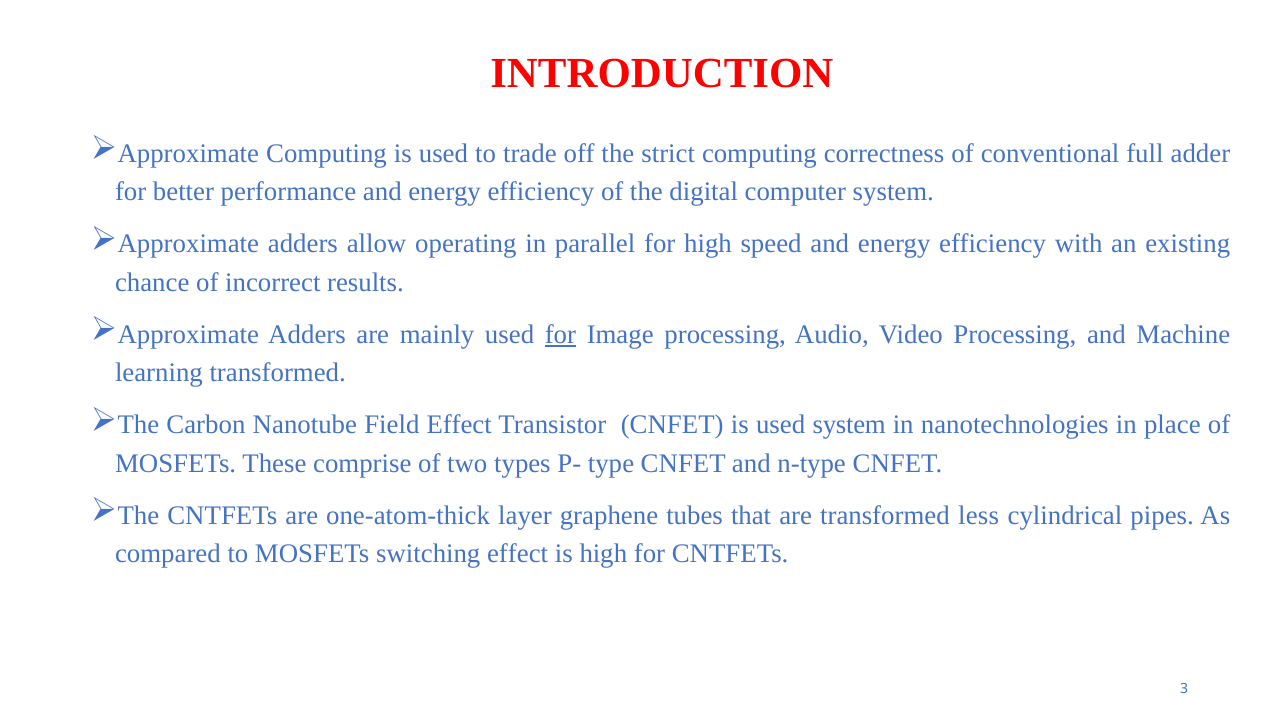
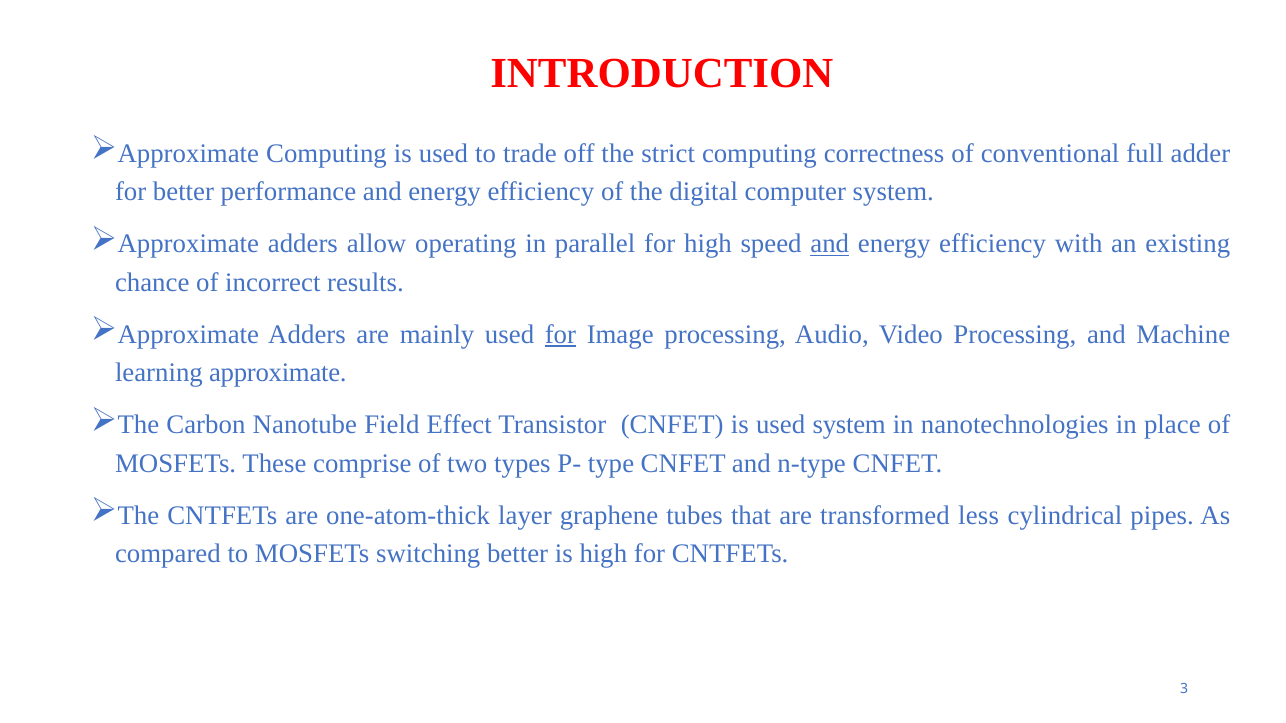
and underline: none -> present (830, 244)
learning transformed: transformed -> approximate (278, 373)
switching effect: effect -> better (518, 554)
